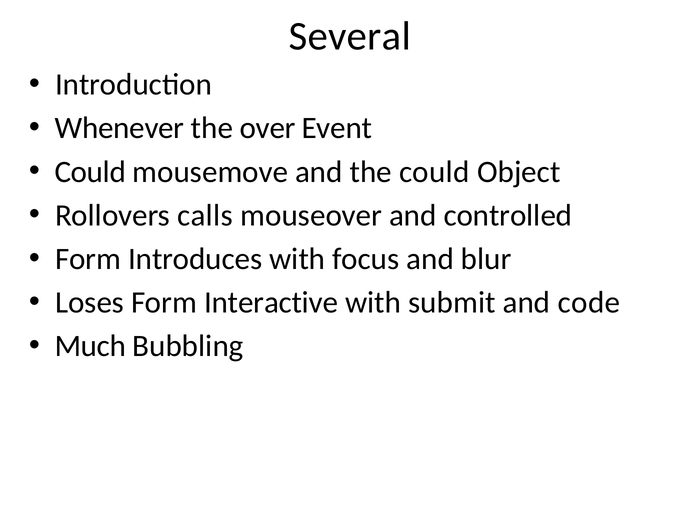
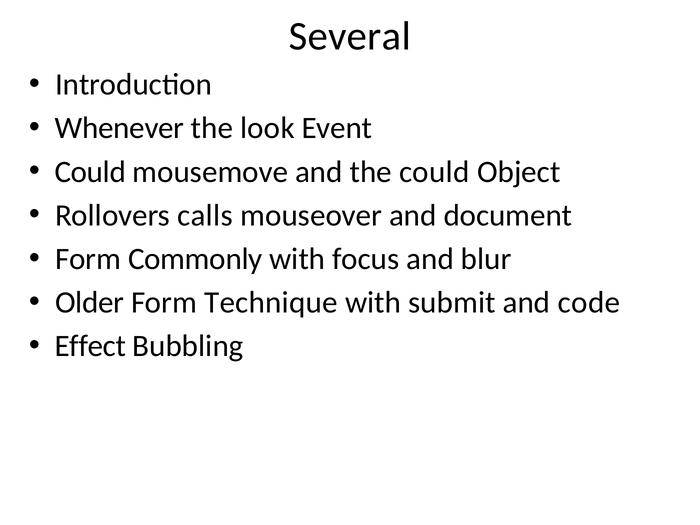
over: over -> look (267, 128)
controlled: controlled -> document (508, 215)
Introduces: Introduces -> Commonly (195, 259)
Loses: Loses -> Older (90, 303)
Interactive: Interactive -> Technique (271, 303)
Much: Much -> Effect (90, 346)
